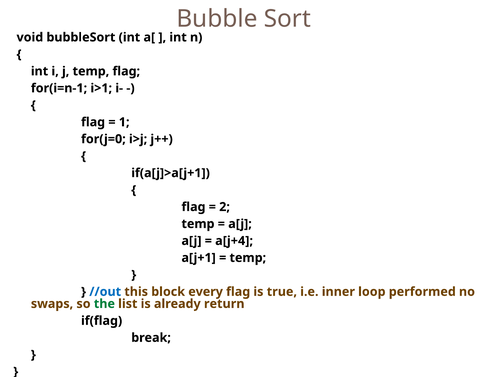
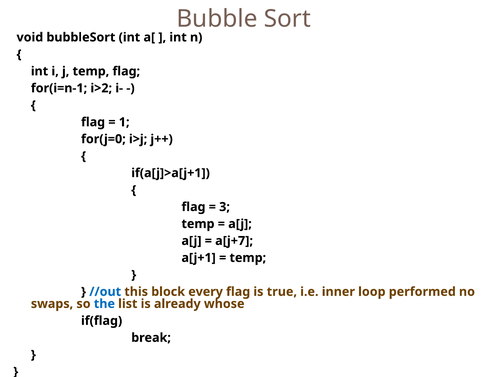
i>1: i>1 -> i>2 (101, 88)
2: 2 -> 3 (225, 207)
a[j+4: a[j+4 -> a[j+7 (234, 241)
the colour: green -> blue (104, 303)
return: return -> whose (224, 303)
